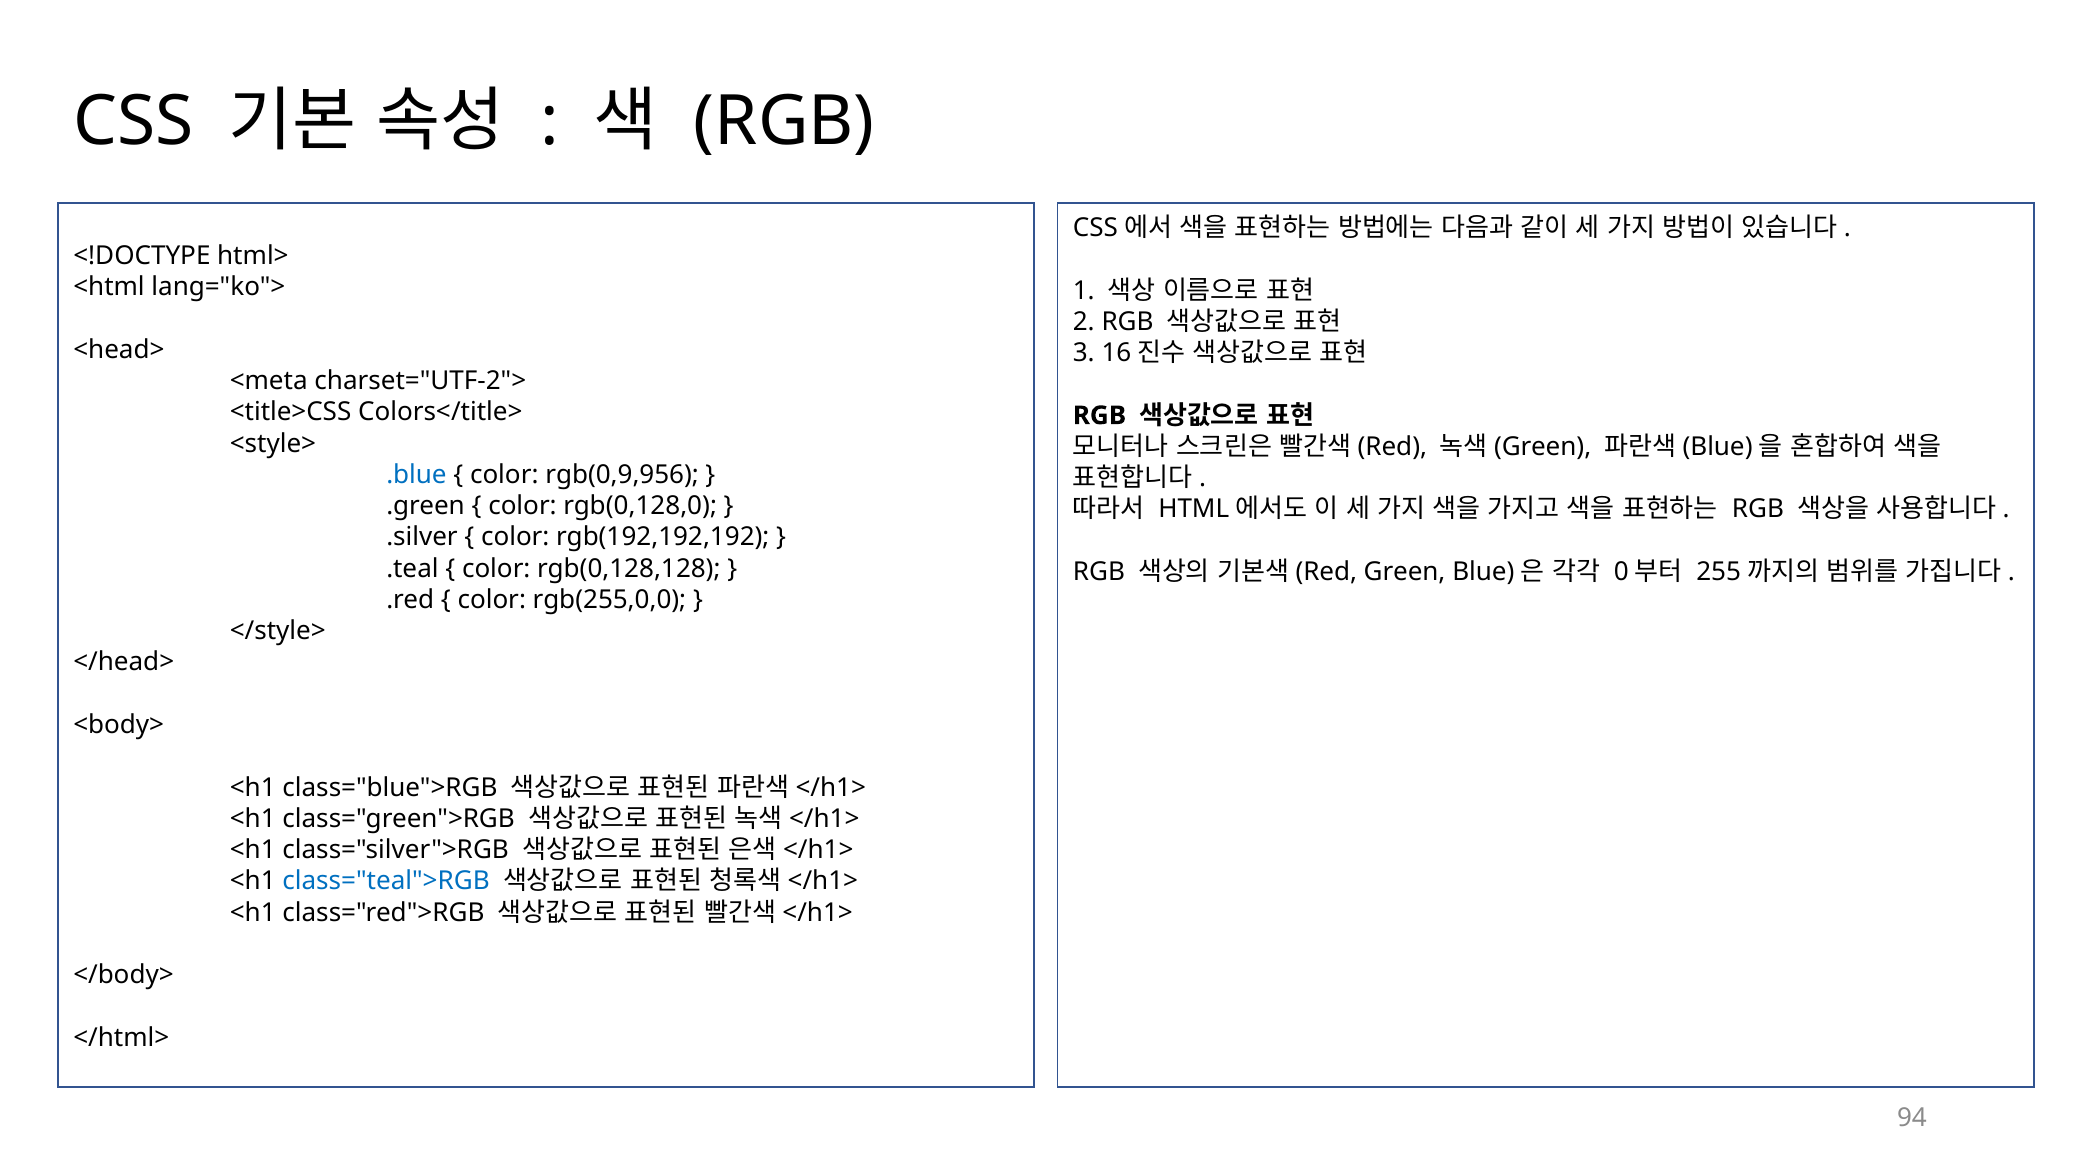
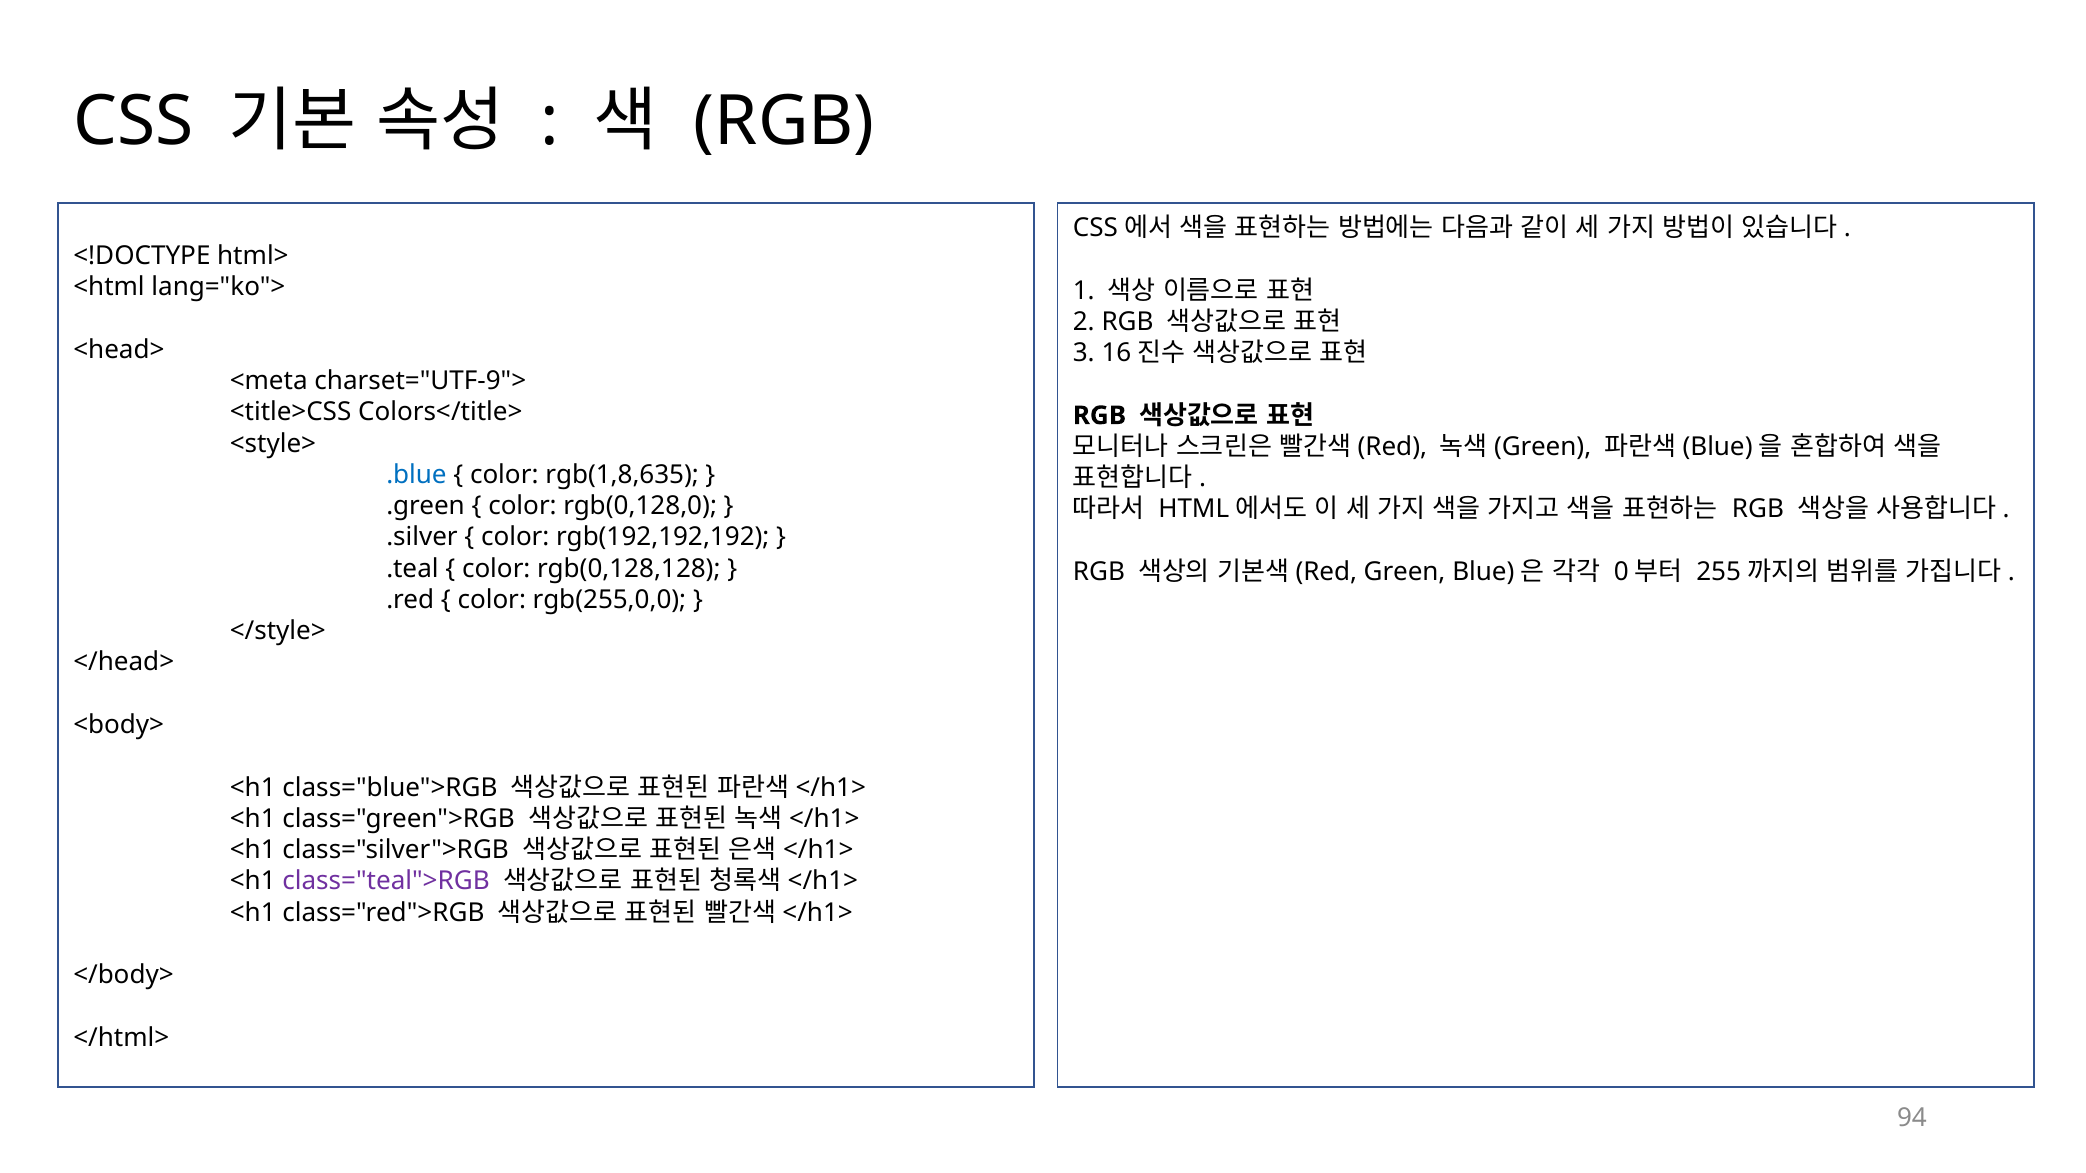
charset="UTF-2">: charset="UTF-2"> -> charset="UTF-9"> (420, 381)
rgb(0,9,956: rgb(0,9,956 -> rgb(1,8,635 (622, 475)
class="teal">RGB colour: blue -> purple (386, 882)
